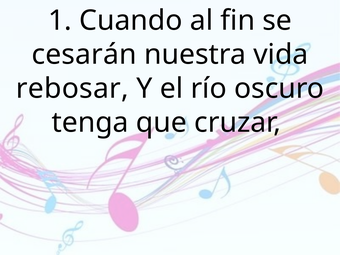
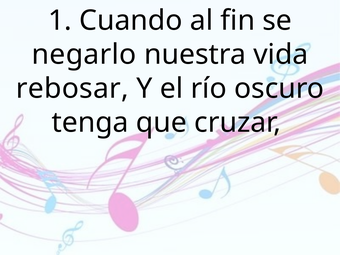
cesarán: cesarán -> negarlo (84, 55)
